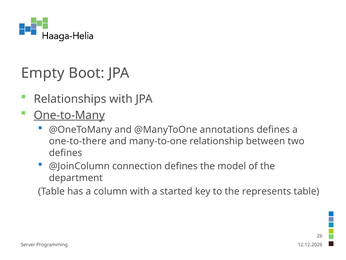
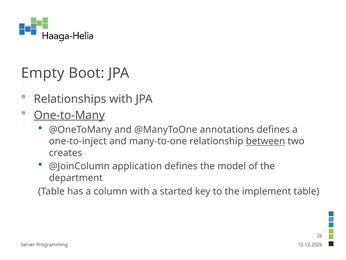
one-to-there: one-to-there -> one-to-inject (78, 141)
between underline: none -> present (265, 141)
defines: defines -> creates (66, 153)
connection: connection -> application (137, 166)
represents: represents -> implement (267, 191)
